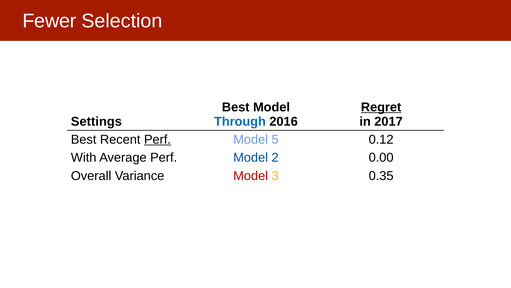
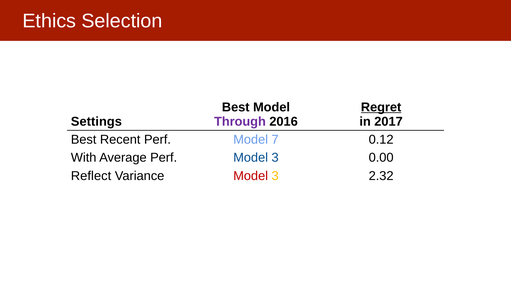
Fewer: Fewer -> Ethics (49, 21)
Through colour: blue -> purple (240, 121)
Perf underline: present -> none (157, 139)
5: 5 -> 7 (275, 139)
Perf Model 2: 2 -> 3 (275, 157)
Overall: Overall -> Reflect (91, 176)
0.35: 0.35 -> 2.32 (381, 176)
